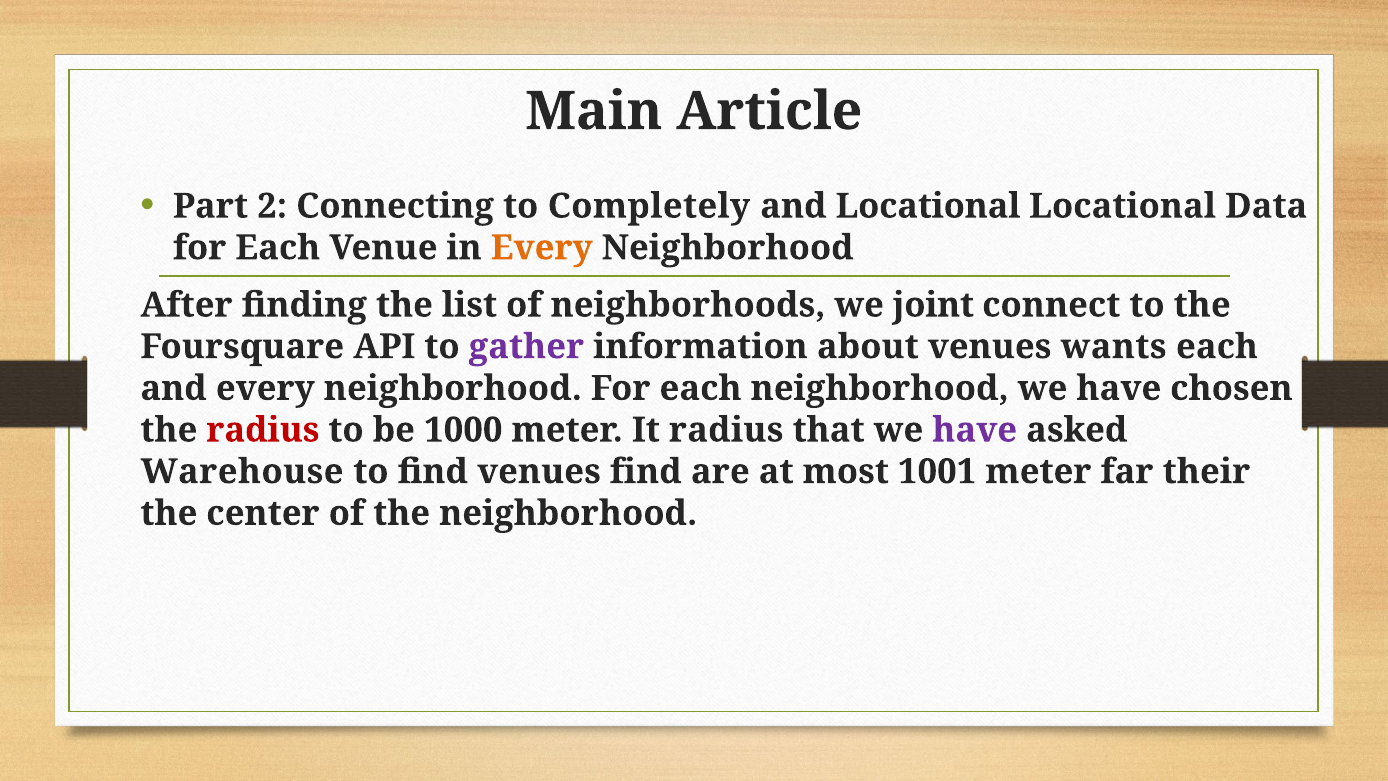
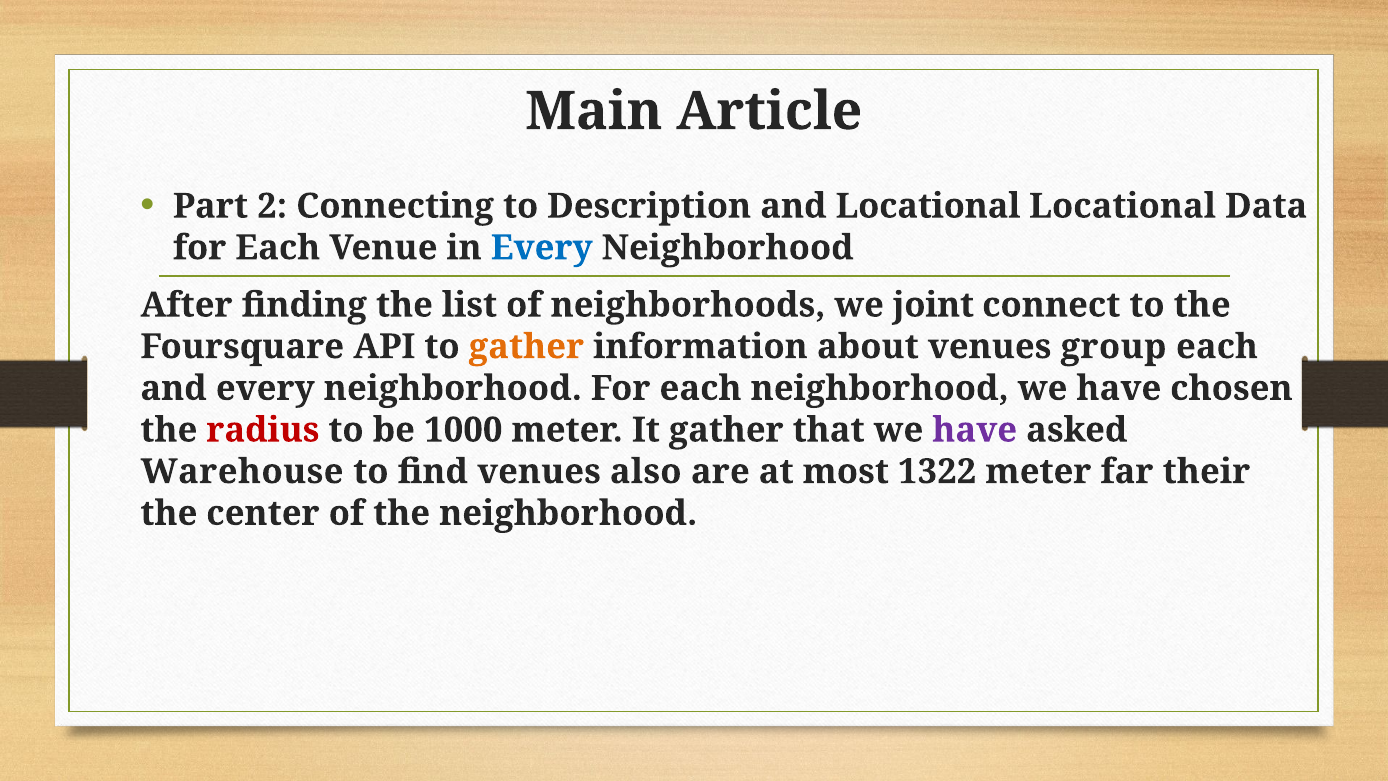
Completely: Completely -> Description (649, 206)
Every colour: orange -> blue (542, 248)
gather colour: purple -> orange (526, 347)
wants: wants -> group (1114, 347)
It radius: radius -> gather (726, 430)
venues find: find -> also (646, 472)
1001: 1001 -> 1322 (937, 472)
